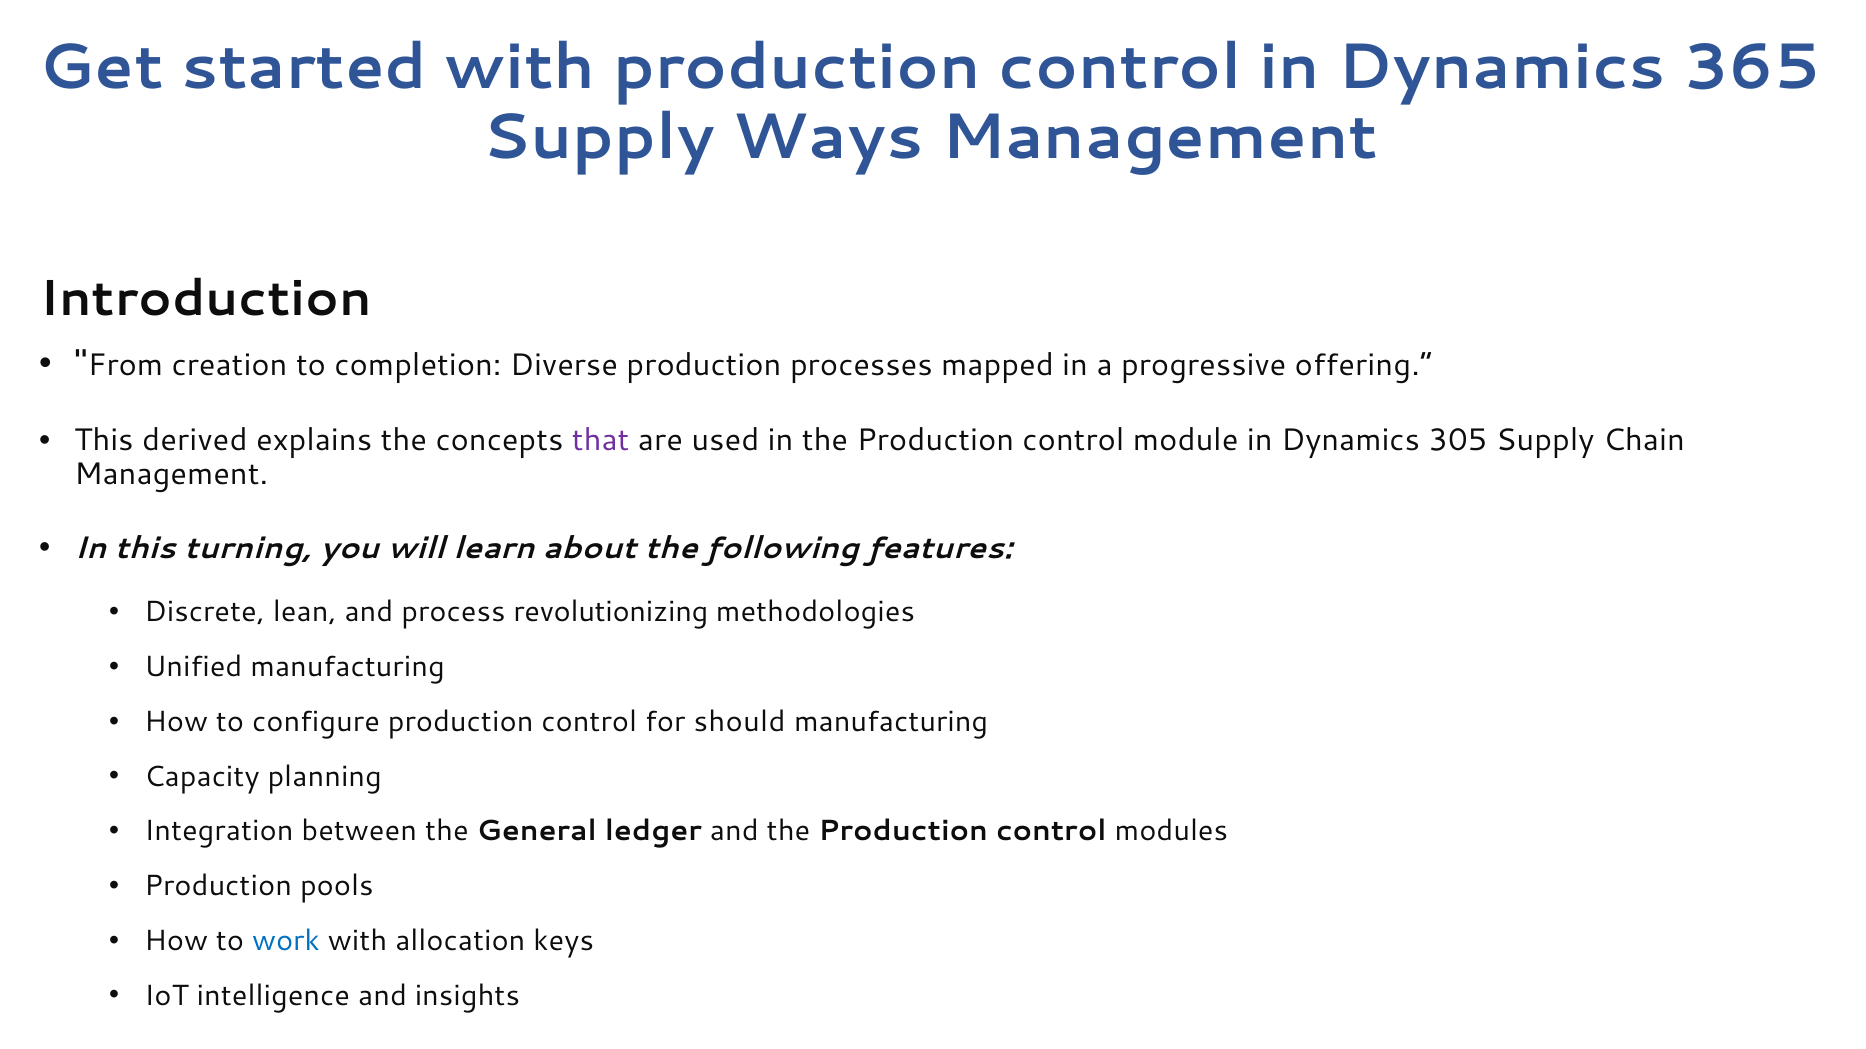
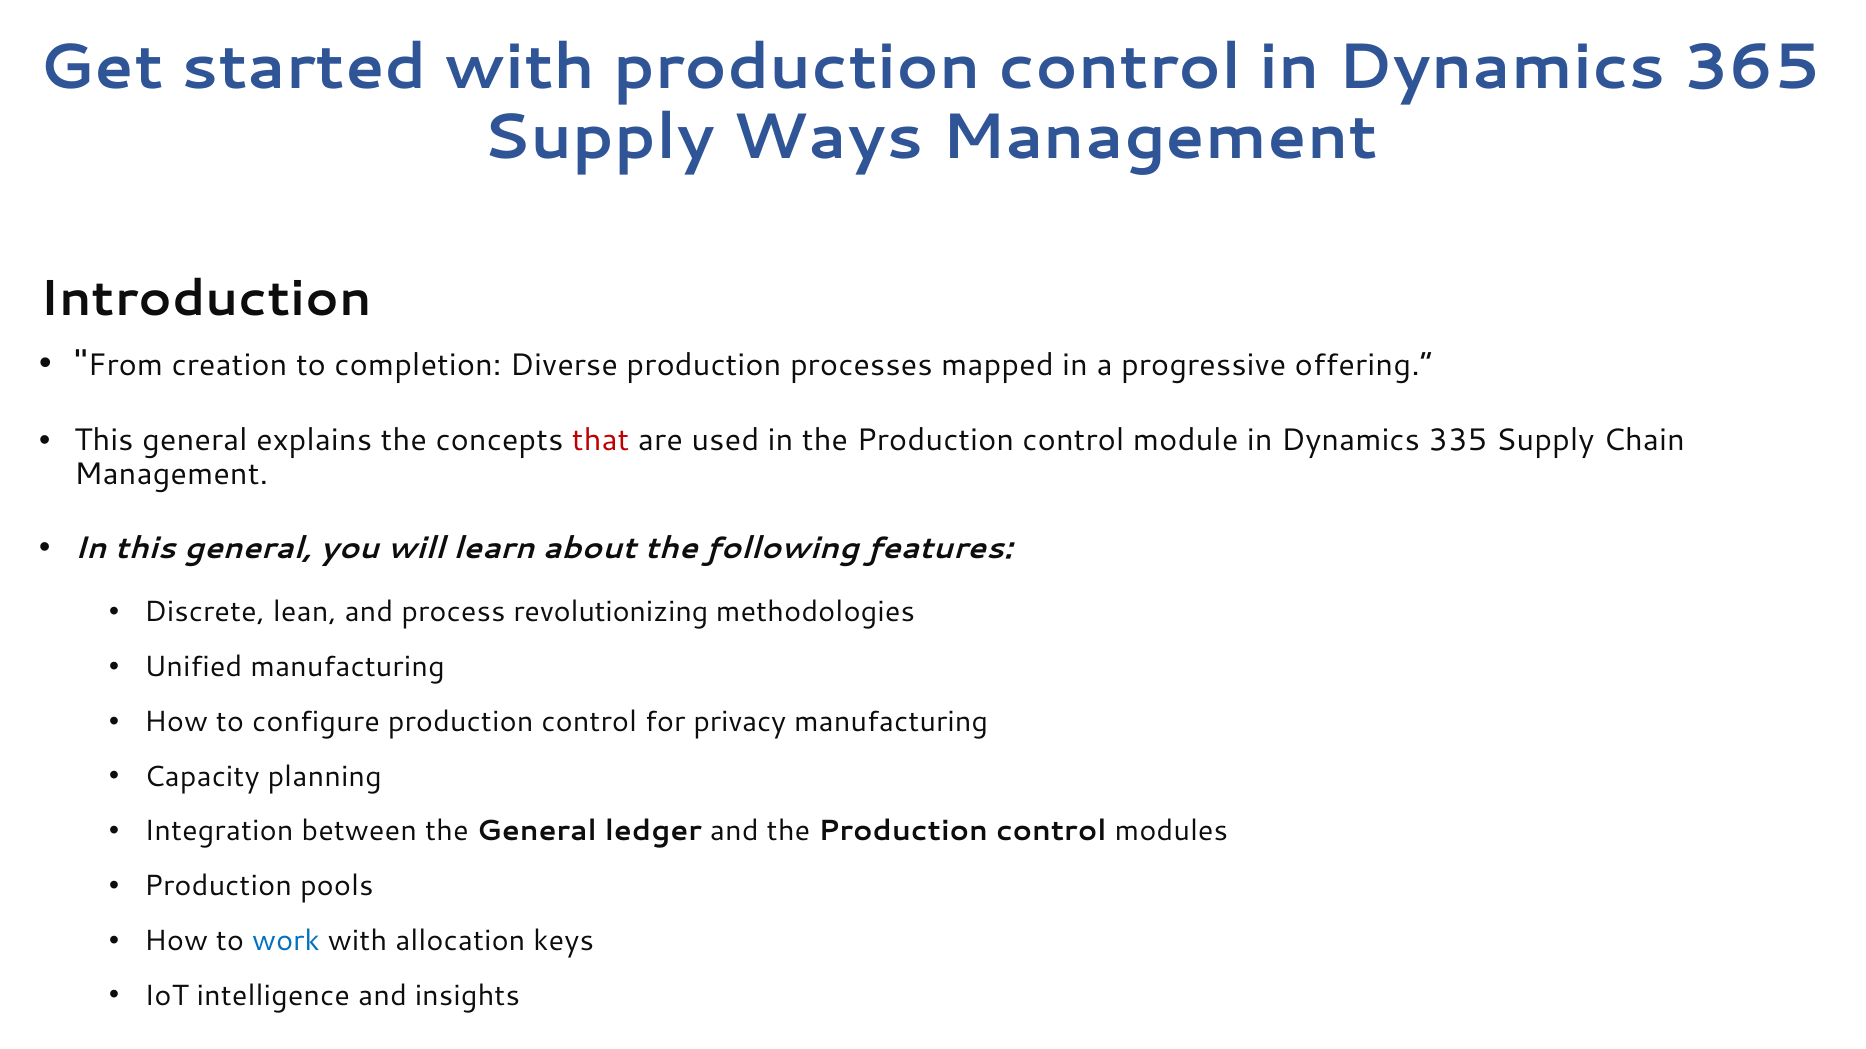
derived: derived -> general (195, 441)
that colour: purple -> red (601, 441)
305: 305 -> 335 (1458, 441)
In this turning: turning -> general (248, 549)
should: should -> privacy (740, 722)
